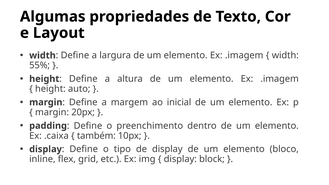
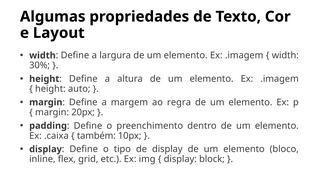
55%: 55% -> 30% (40, 65)
inicial: inicial -> regra (179, 102)
